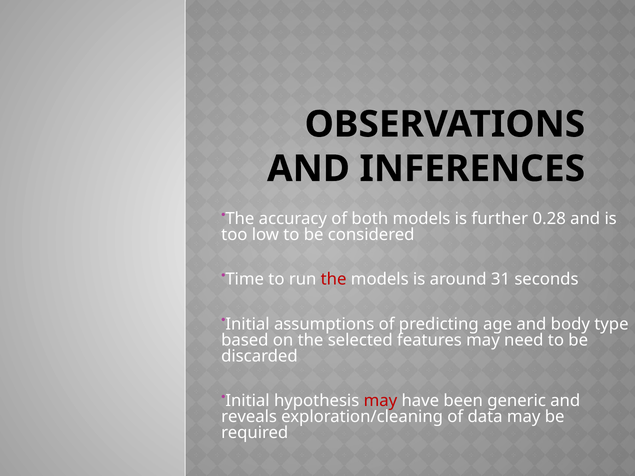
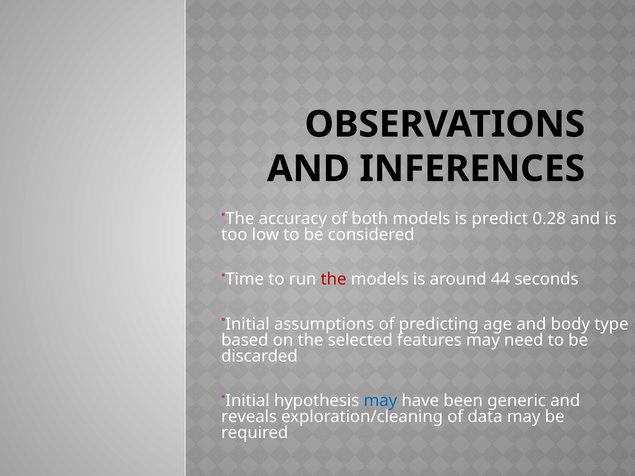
further: further -> predict (500, 219)
31: 31 -> 44 (501, 280)
may colour: red -> blue (380, 401)
